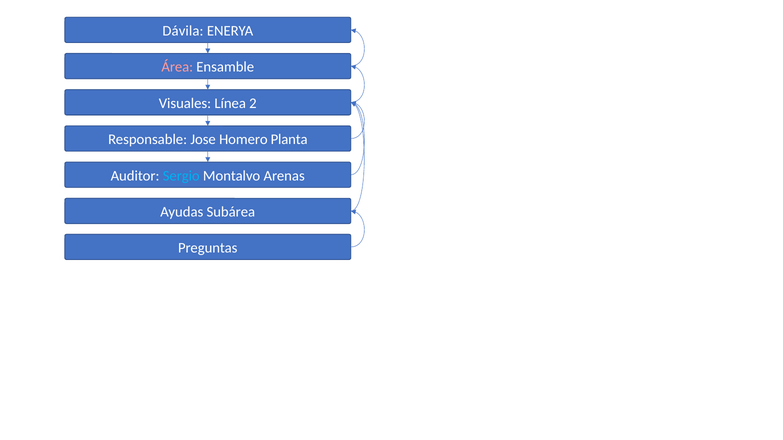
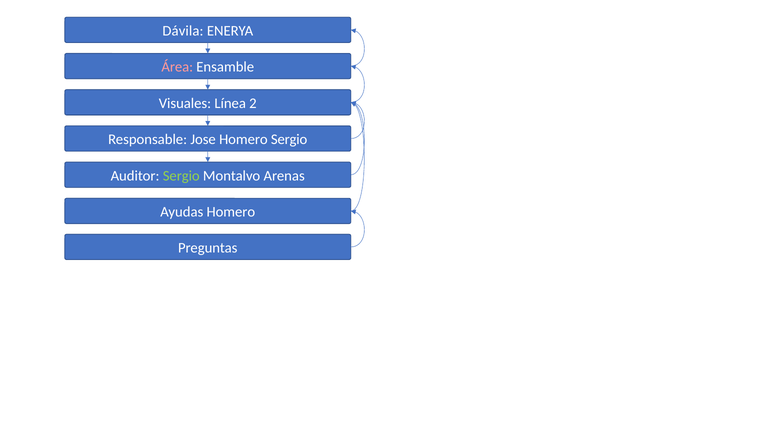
Homero Planta: Planta -> Sergio (289, 140)
Sergio colour: light blue -> light green (181, 176)
Ayudas Subárea: Subárea -> Homero (231, 212)
